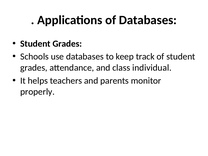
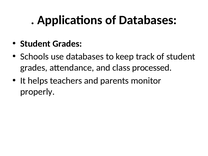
individual: individual -> processed (152, 68)
